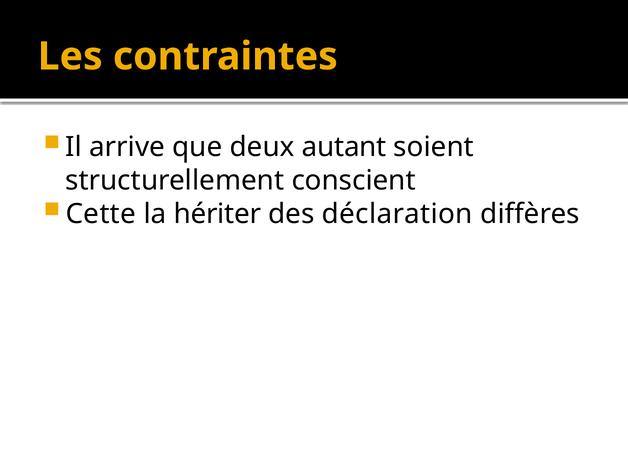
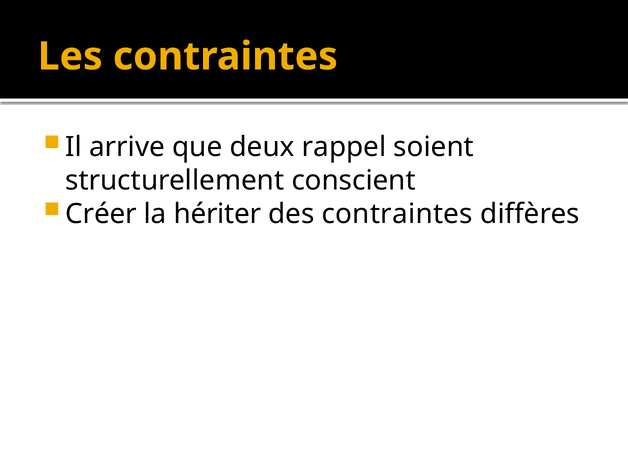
autant: autant -> rappel (344, 147)
Cette: Cette -> Créer (101, 214)
des déclaration: déclaration -> contraintes (397, 214)
